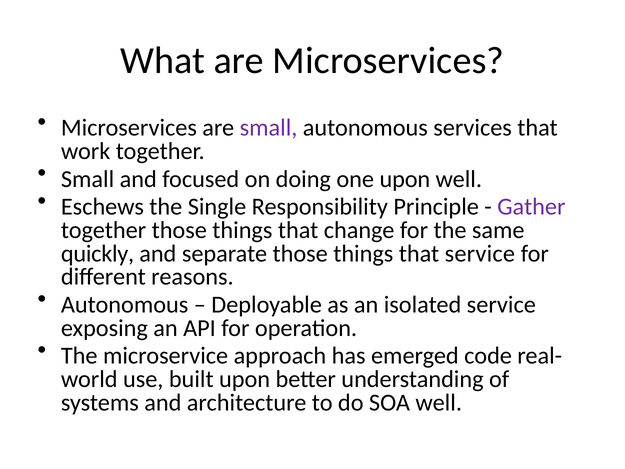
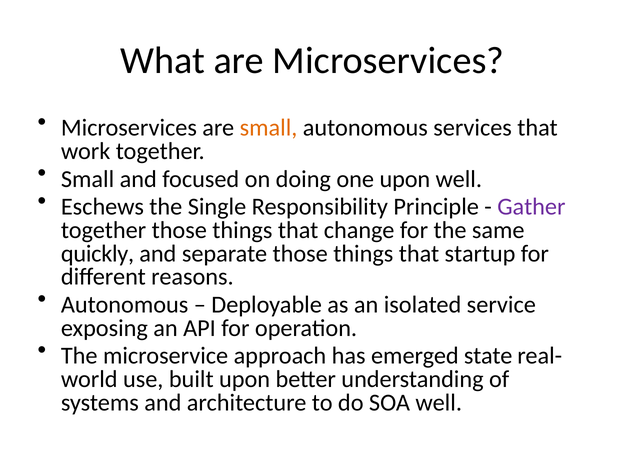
small colour: purple -> orange (269, 128)
that service: service -> startup (480, 253)
code: code -> state (488, 356)
